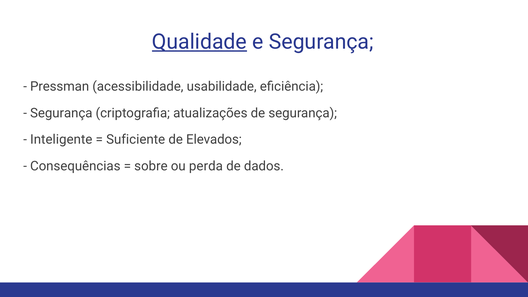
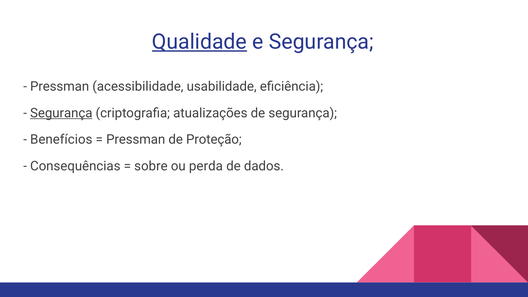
Segurança underline: none -> present (61, 113)
Inteligente: Inteligente -> Benefícios (61, 140)
Suficiente: Suficiente -> Pressman (136, 140)
Elevados: Elevados -> Proteção (214, 140)
